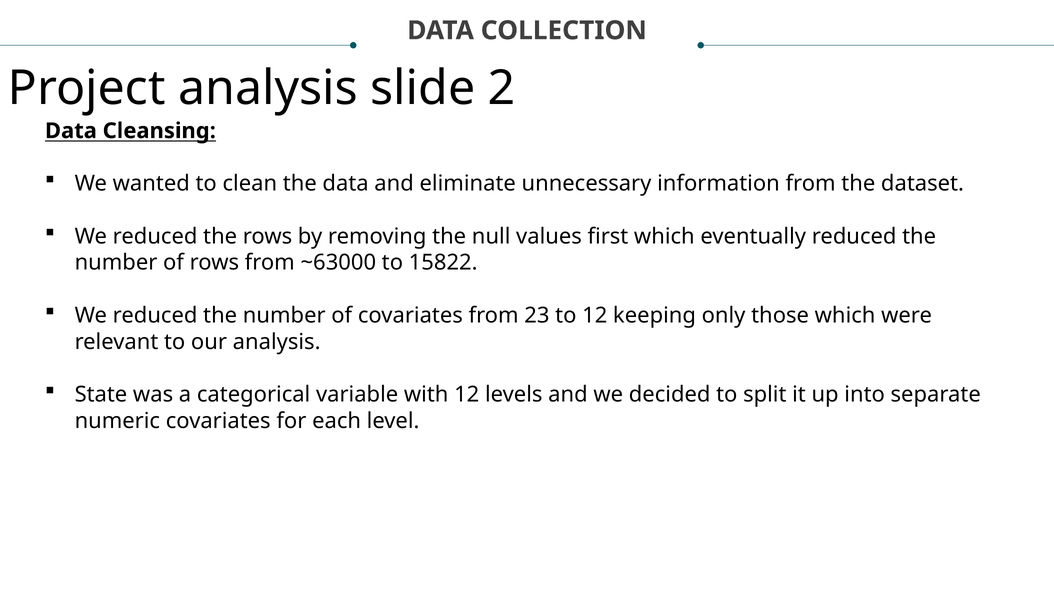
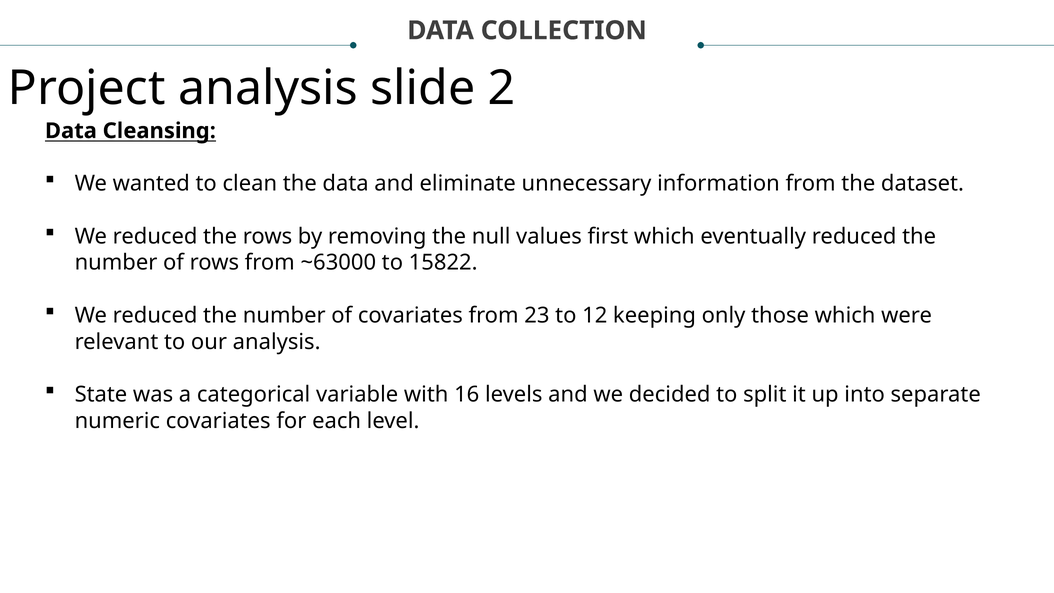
with 12: 12 -> 16 (467, 394)
